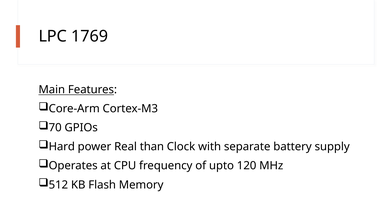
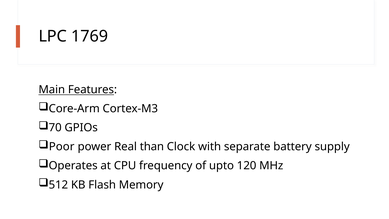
Hard: Hard -> Poor (62, 147)
